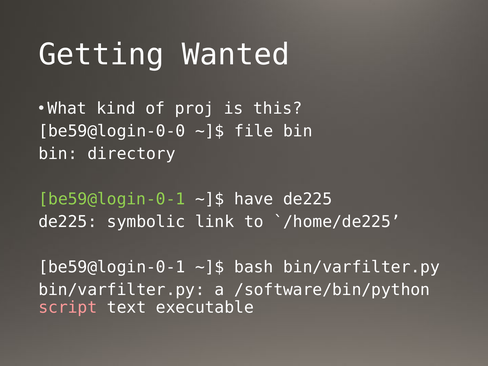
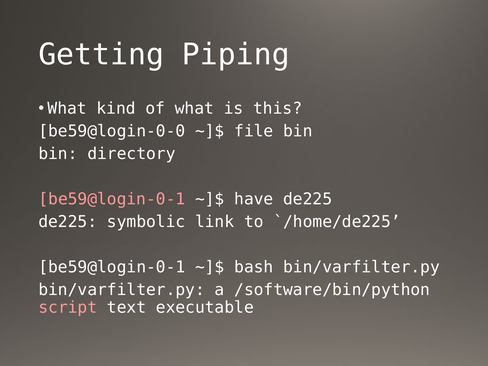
Wanted: Wanted -> Piping (236, 55)
of proj: proj -> what (194, 109)
be59@login-0-1 colour: light green -> pink (112, 199)
